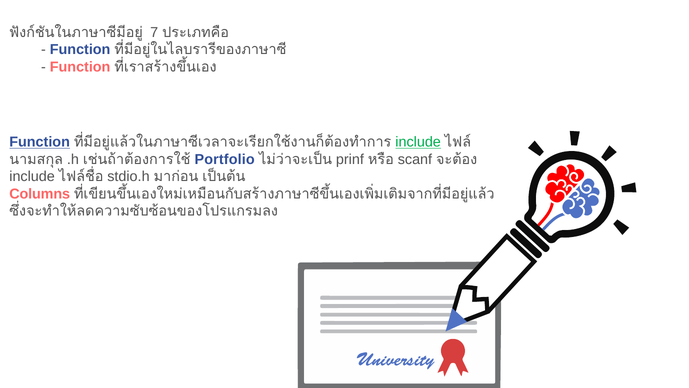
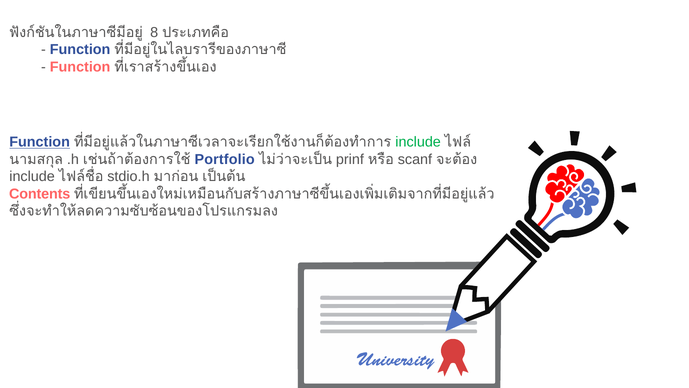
7: 7 -> 8 (154, 32)
include underline: present -> none (418, 142)
Columns: Columns -> Contents (40, 194)
